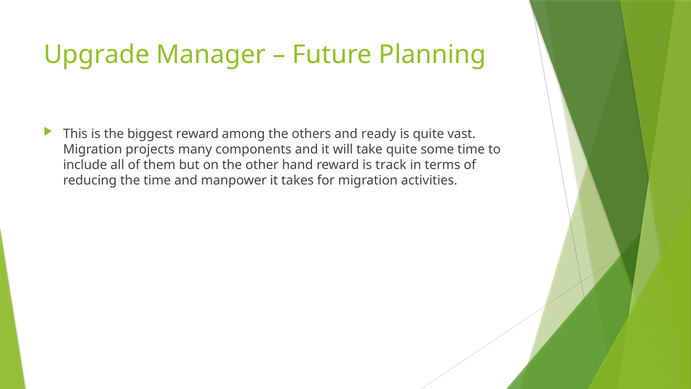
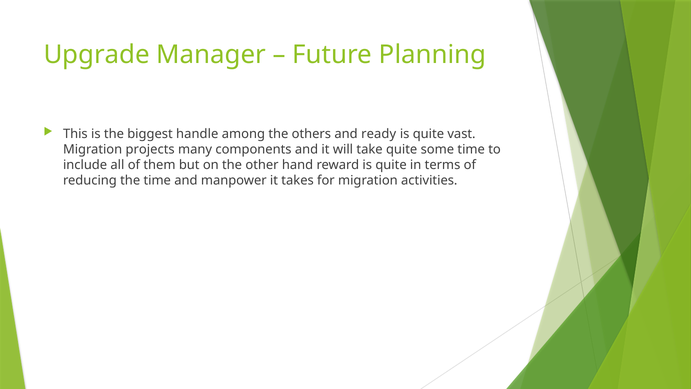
biggest reward: reward -> handle (197, 134)
reward is track: track -> quite (391, 165)
